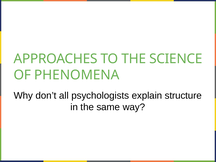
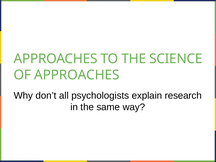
OF PHENOMENA: PHENOMENA -> APPROACHES (77, 75)
structure: structure -> research (183, 96)
